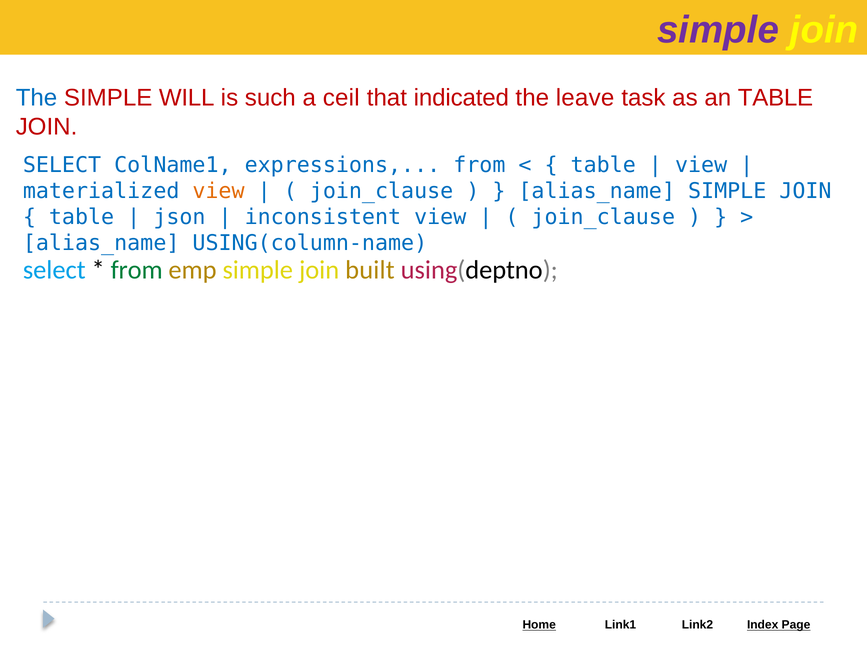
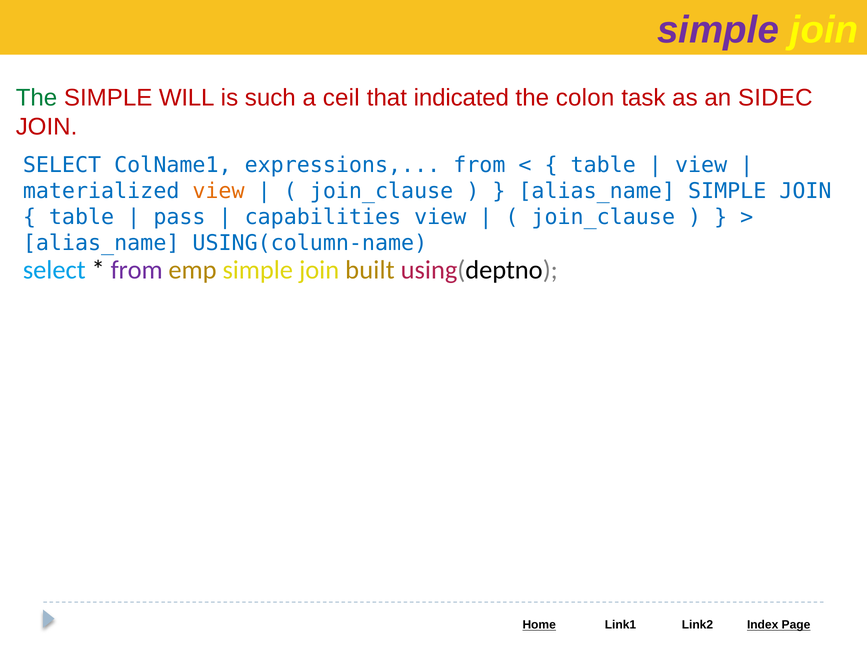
The colour: blue -> green (36, 98)
leave: leave -> colon (585, 98)
an TABLE: TABLE -> SIDEC (775, 98)
json: json -> pass (179, 217)
inconsistent: inconsistent -> capabilities (323, 217)
from colour: green -> purple (137, 270)
